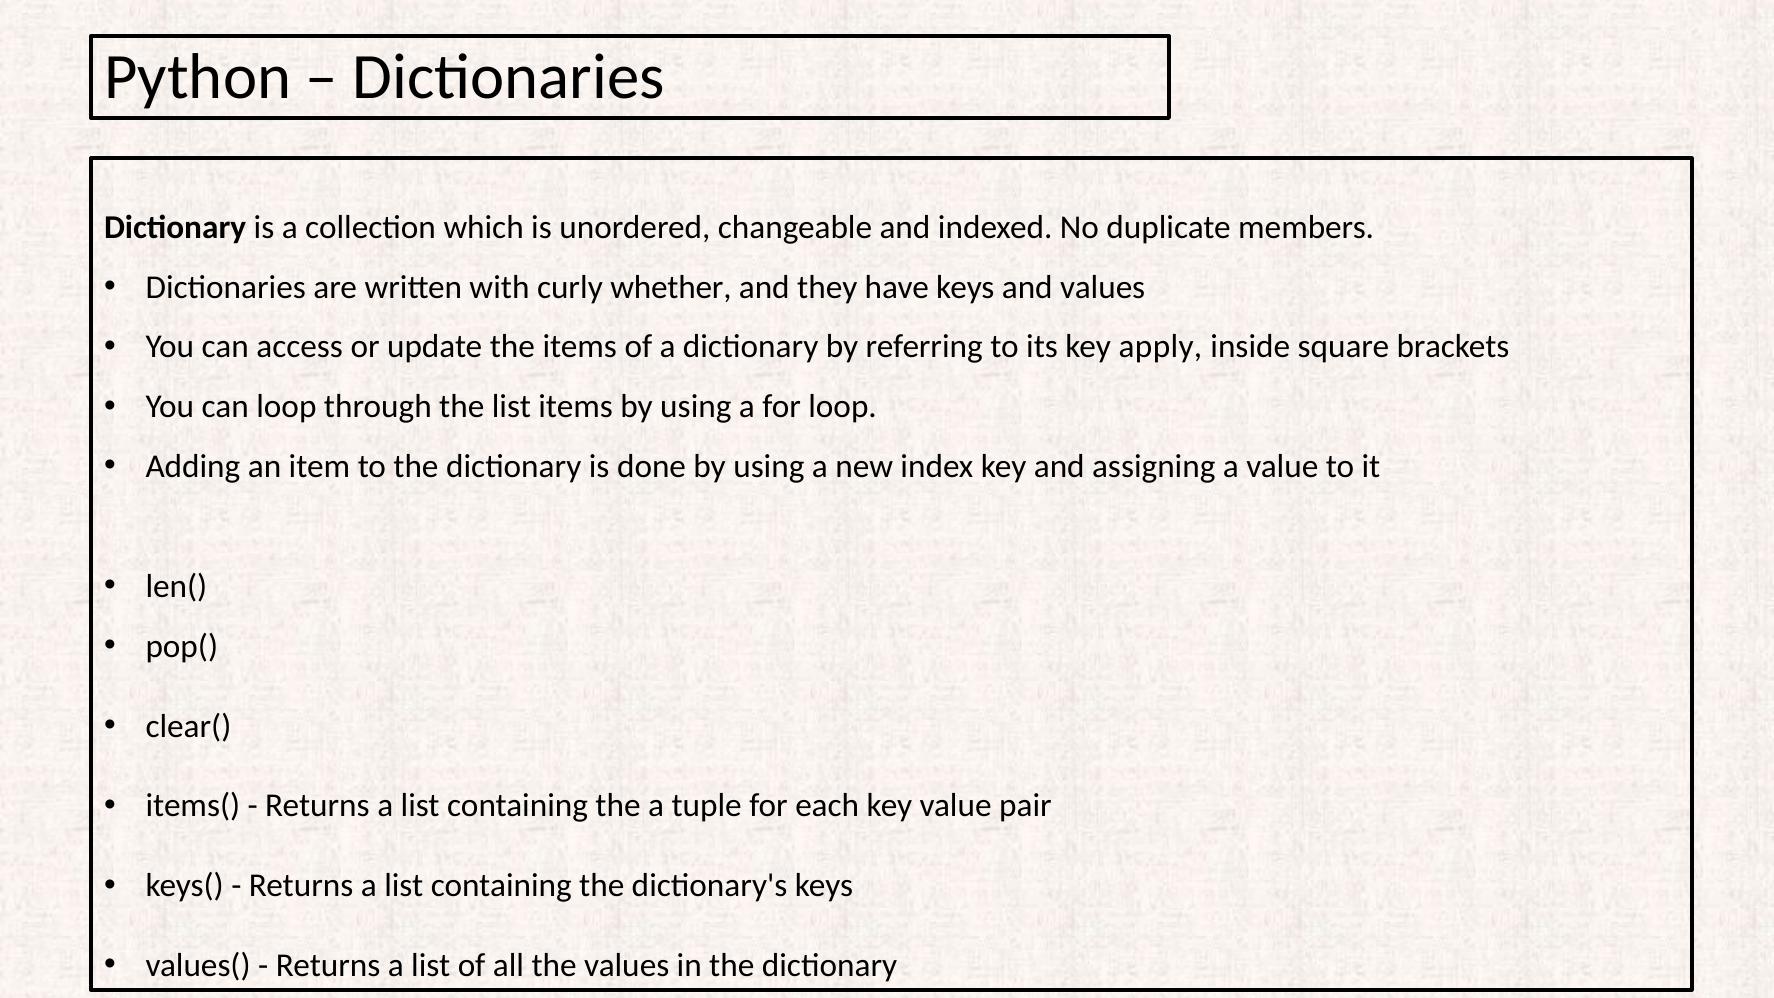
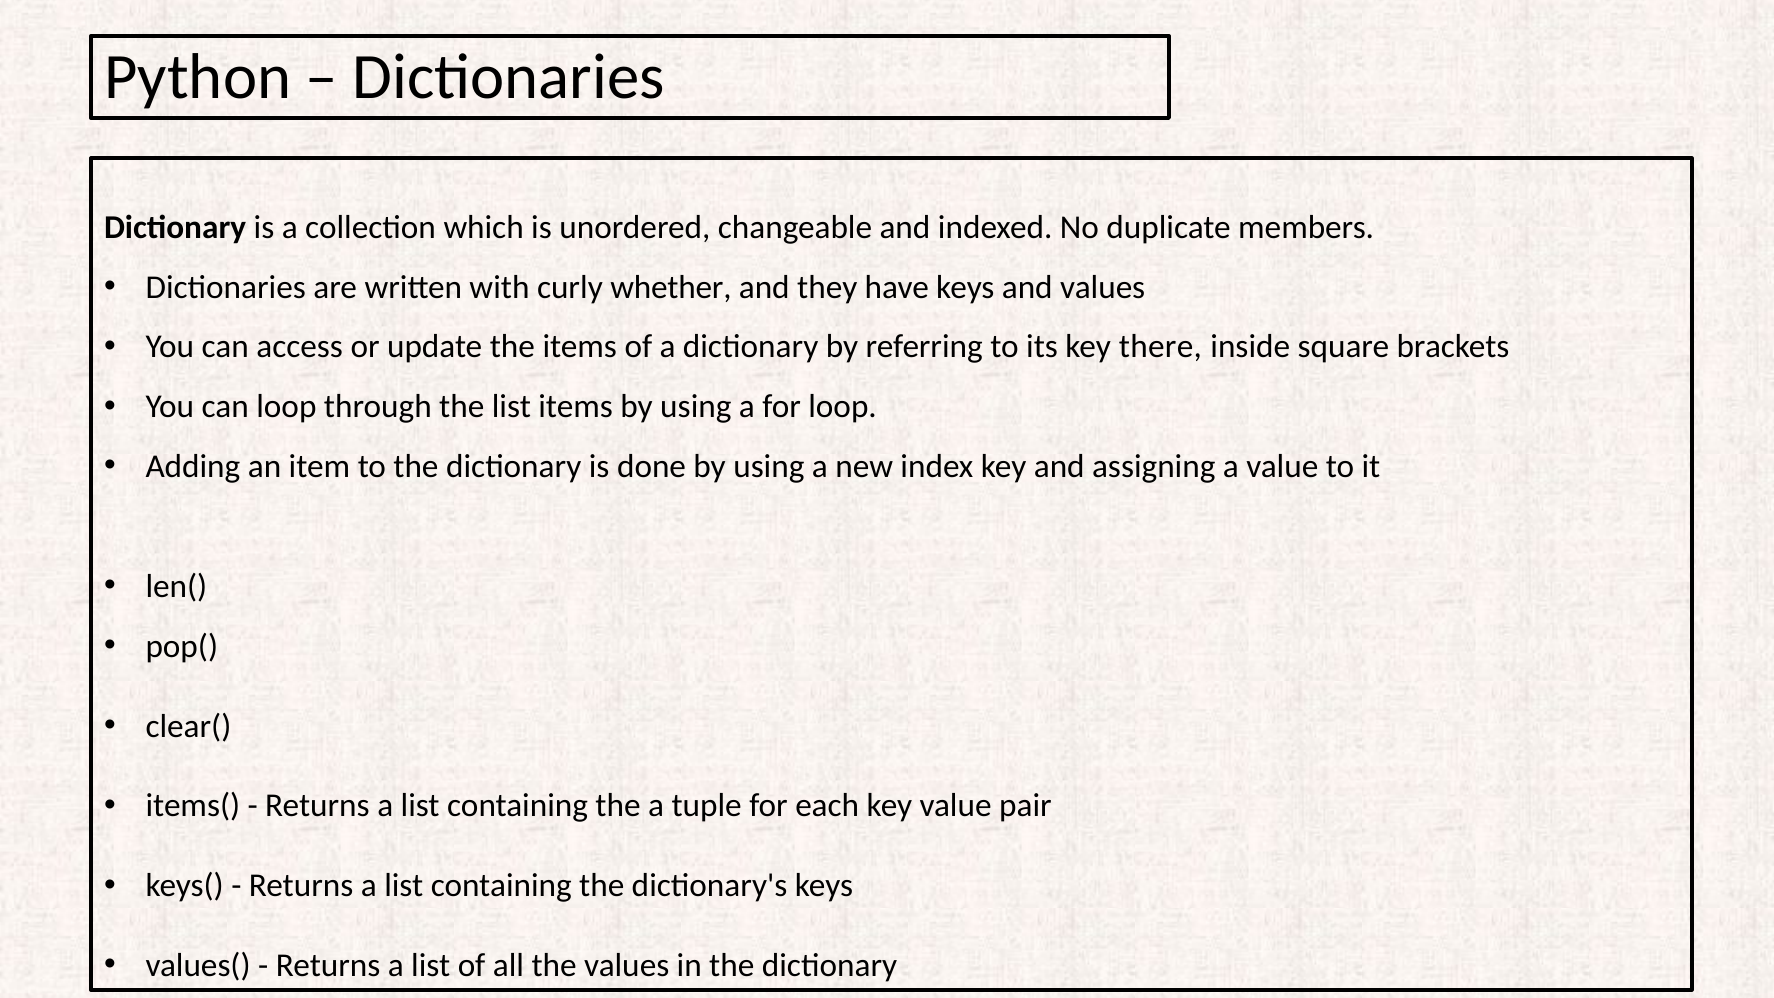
apply: apply -> there (1160, 347)
